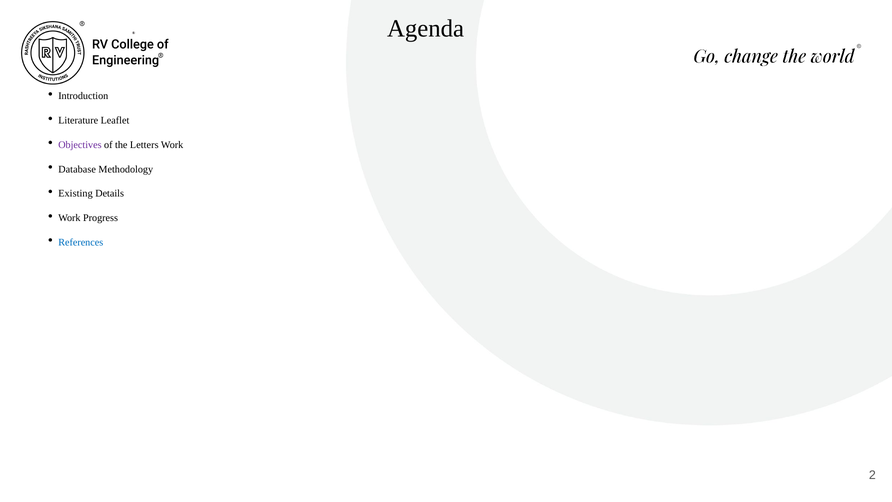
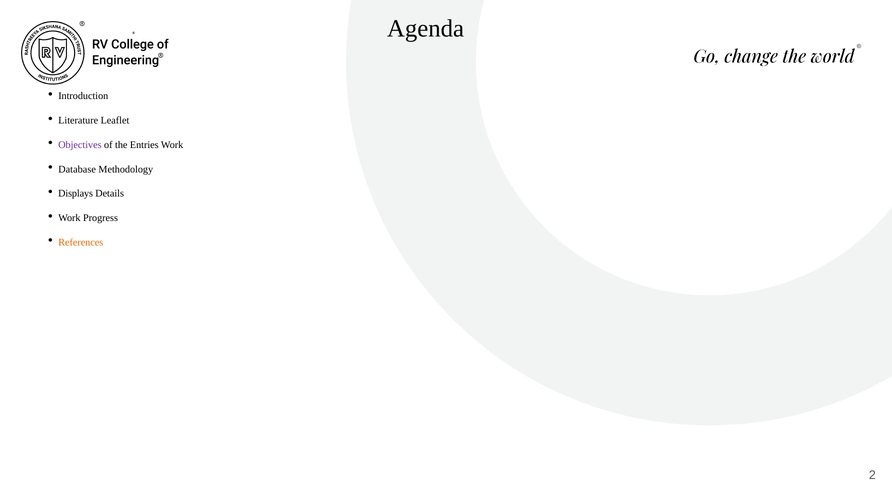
Letters: Letters -> Entries (144, 145)
Existing: Existing -> Displays (76, 193)
References colour: blue -> orange (81, 242)
